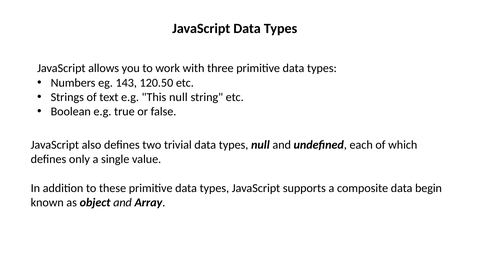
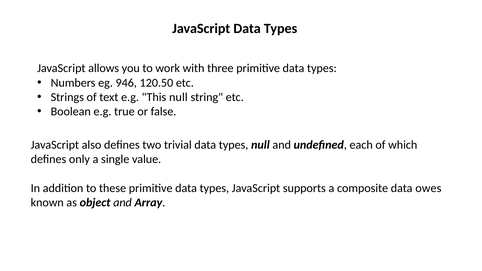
143: 143 -> 946 (126, 83)
begin: begin -> owes (428, 188)
